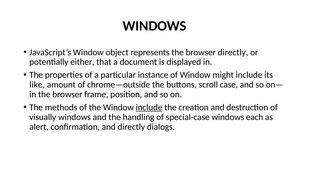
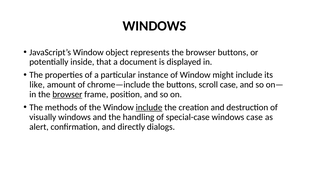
browser directly: directly -> buttons (233, 52)
either: either -> inside (82, 62)
chrome—outside: chrome—outside -> chrome—include (119, 85)
browser underline: none -> present (67, 94)
windows each: each -> case (255, 117)
